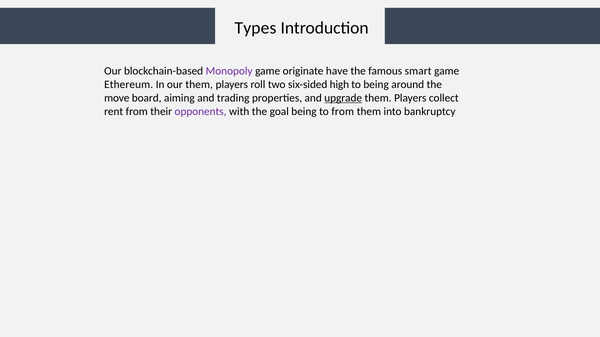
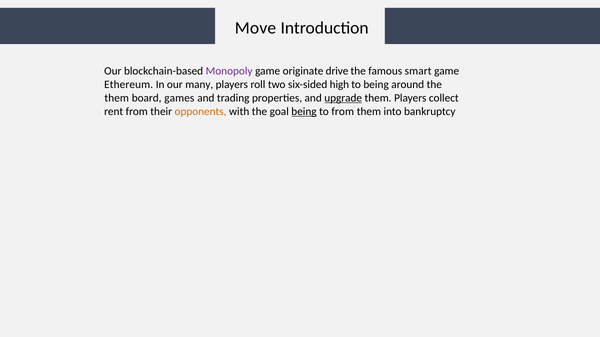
Types: Types -> Move (256, 28)
have: have -> drive (337, 71)
our them: them -> many (199, 85)
move: move -> them (117, 98)
aiming: aiming -> games (179, 98)
opponents colour: purple -> orange (201, 112)
being underline: none -> present (304, 112)
